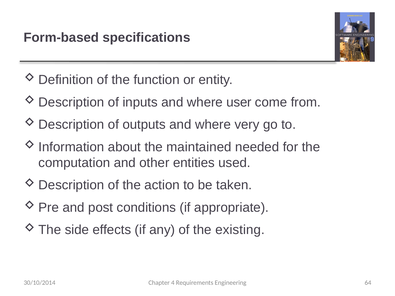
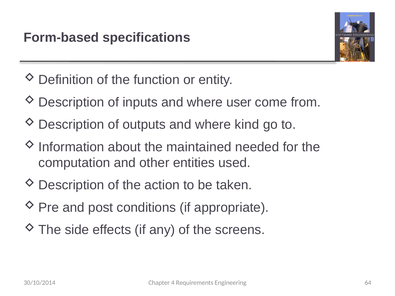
very: very -> kind (247, 125)
existing: existing -> screens (240, 230)
